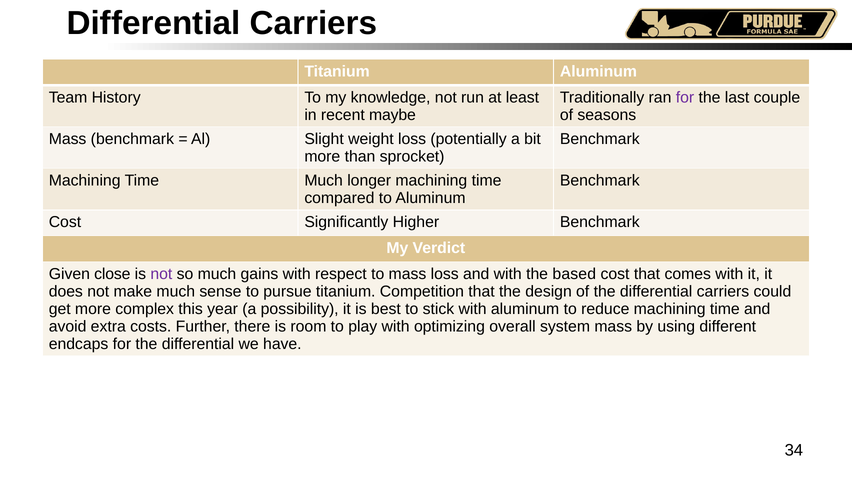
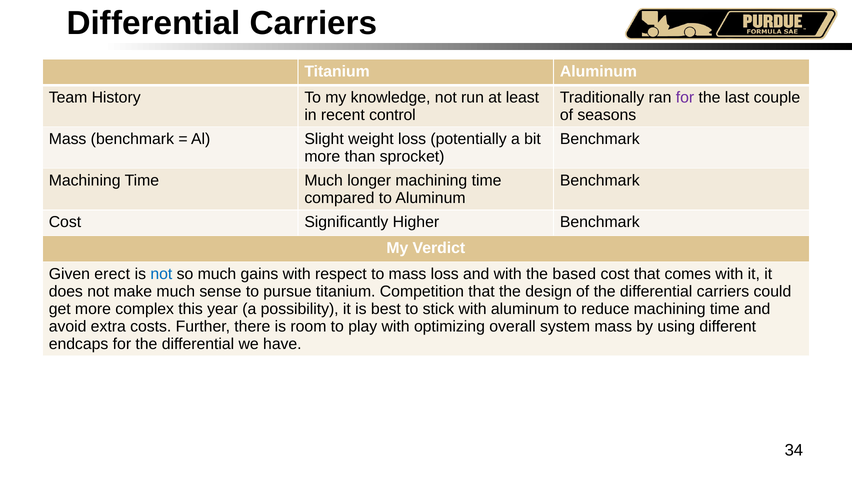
maybe: maybe -> control (392, 115)
close: close -> erect (112, 274)
not colour: purple -> blue (161, 274)
